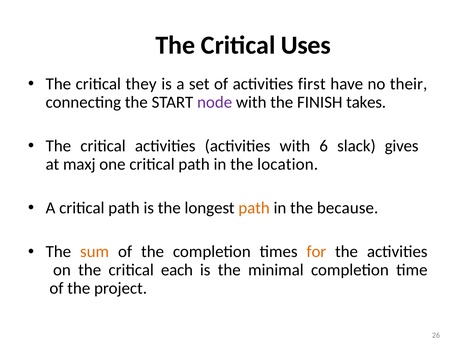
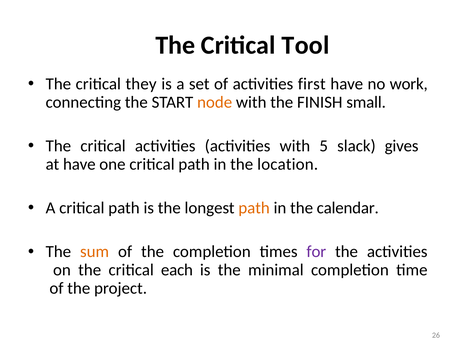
Uses: Uses -> Tool (306, 45)
their: their -> work (409, 84)
node colour: purple -> orange (215, 102)
takes: takes -> small (366, 102)
6: 6 -> 5 (324, 146)
at maxj: maxj -> have (79, 164)
because: because -> calendar (348, 208)
for colour: orange -> purple (316, 252)
